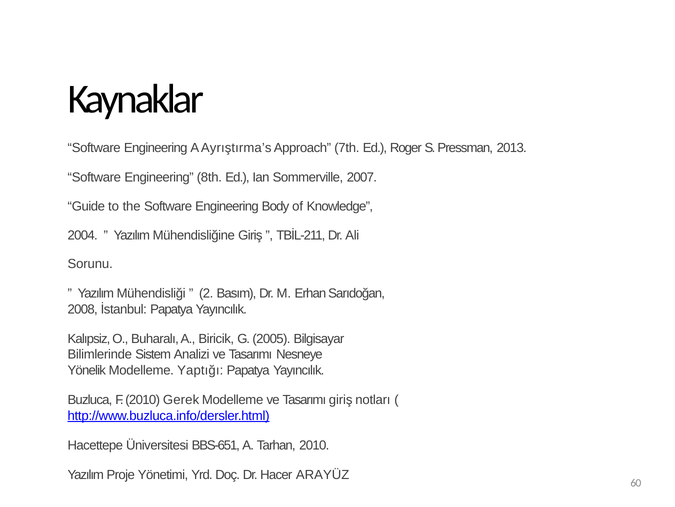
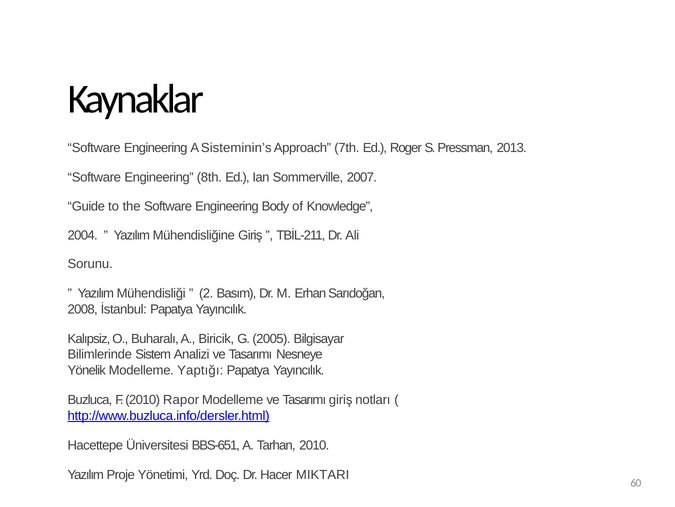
Ayrıştırma’s: Ayrıştırma’s -> Sisteminin’s (236, 148)
Gerek: Gerek -> Rapor (181, 399)
ARAYÜZ: ARAYÜZ -> MIKTARI (323, 474)
